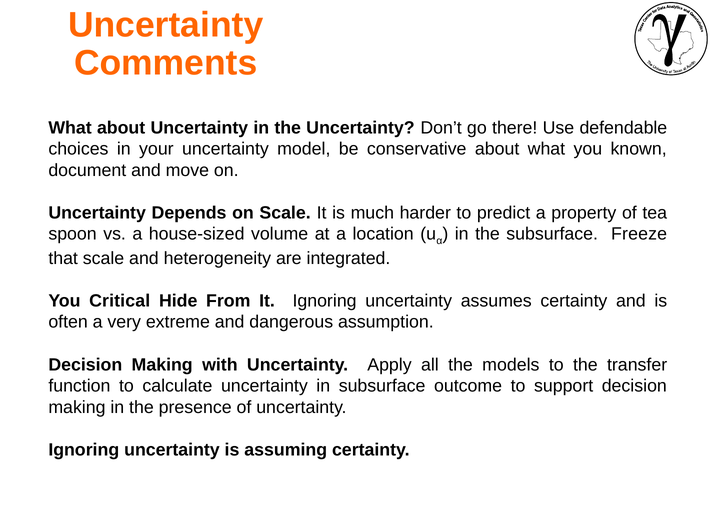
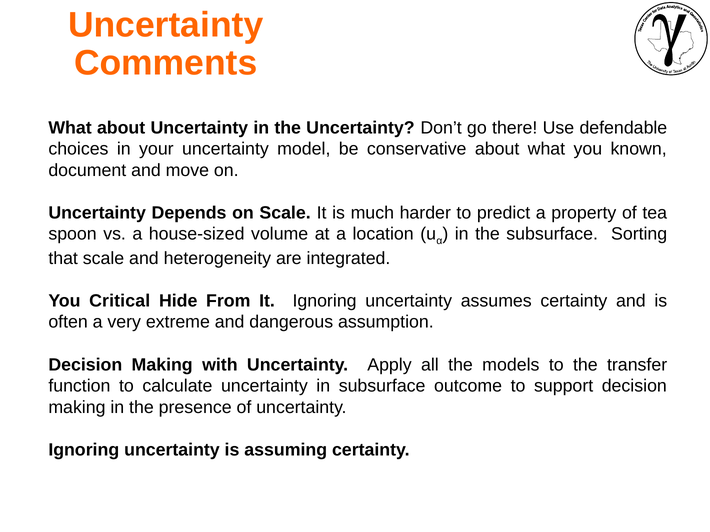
Freeze: Freeze -> Sorting (639, 234)
